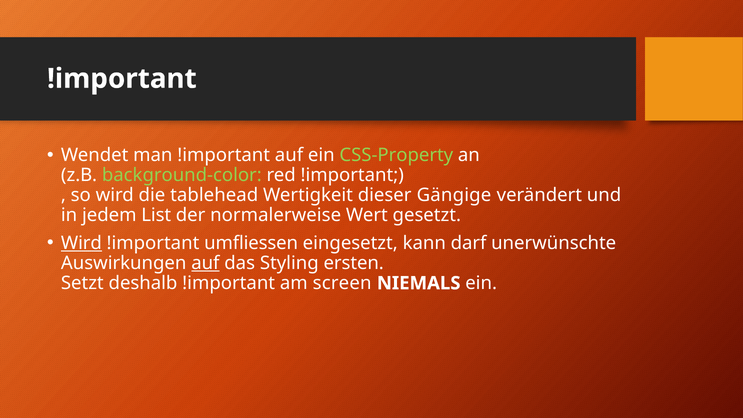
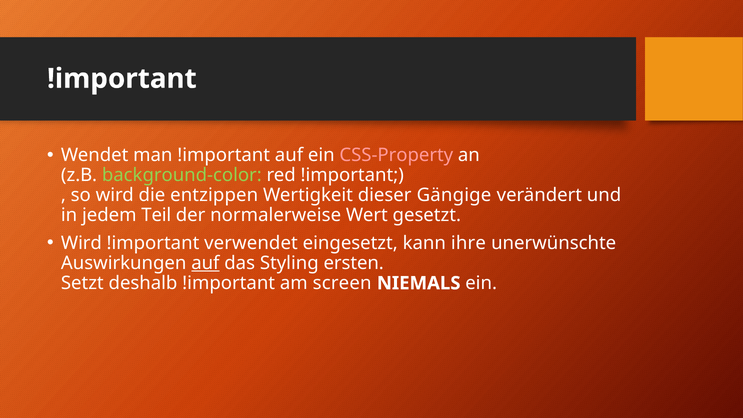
CSS-Property colour: light green -> pink (396, 155)
tablehead: tablehead -> entzippen (214, 195)
List: List -> Teil (156, 215)
Wird underline: present -> none (81, 243)
umfliessen: umfliessen -> verwendet (251, 243)
darf: darf -> ihre (468, 243)
